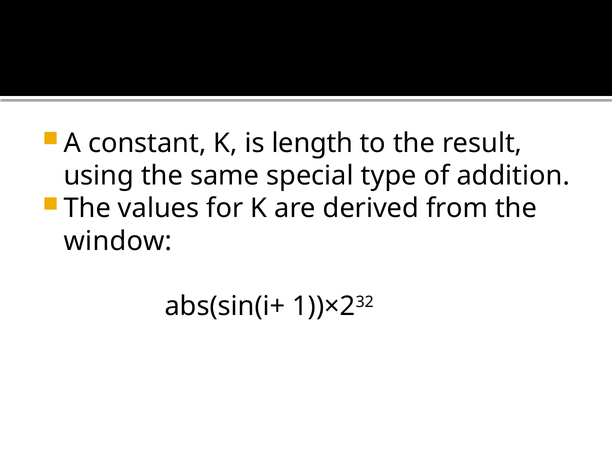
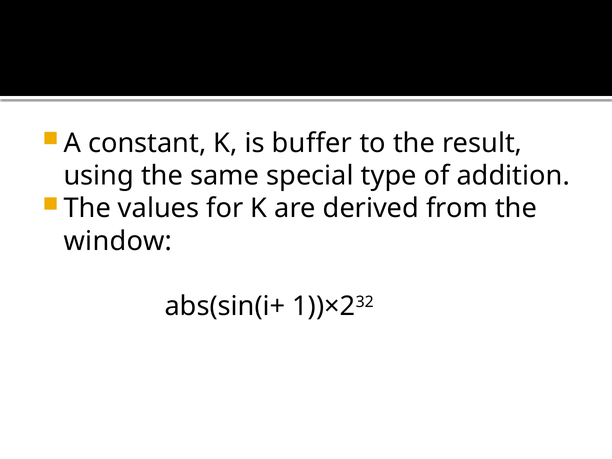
length: length -> buffer (312, 143)
